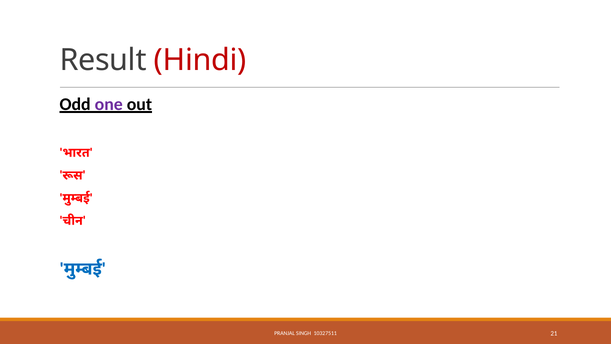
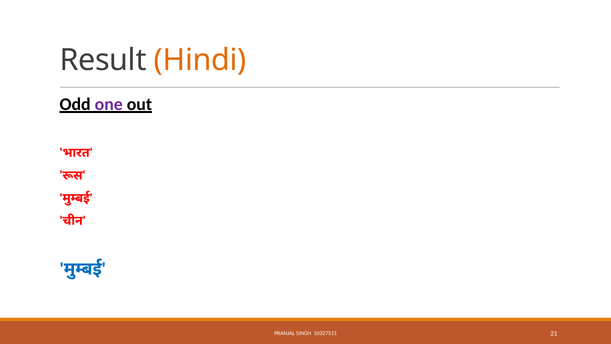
Hindi colour: red -> orange (200, 60)
